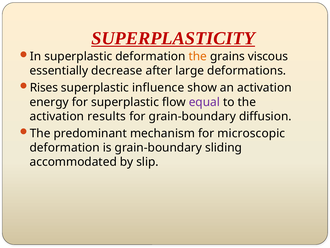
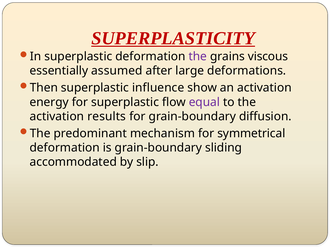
the colour: orange -> purple (198, 56)
decrease: decrease -> assumed (117, 71)
Rises: Rises -> Then (44, 88)
microscopic: microscopic -> symmetrical (251, 133)
